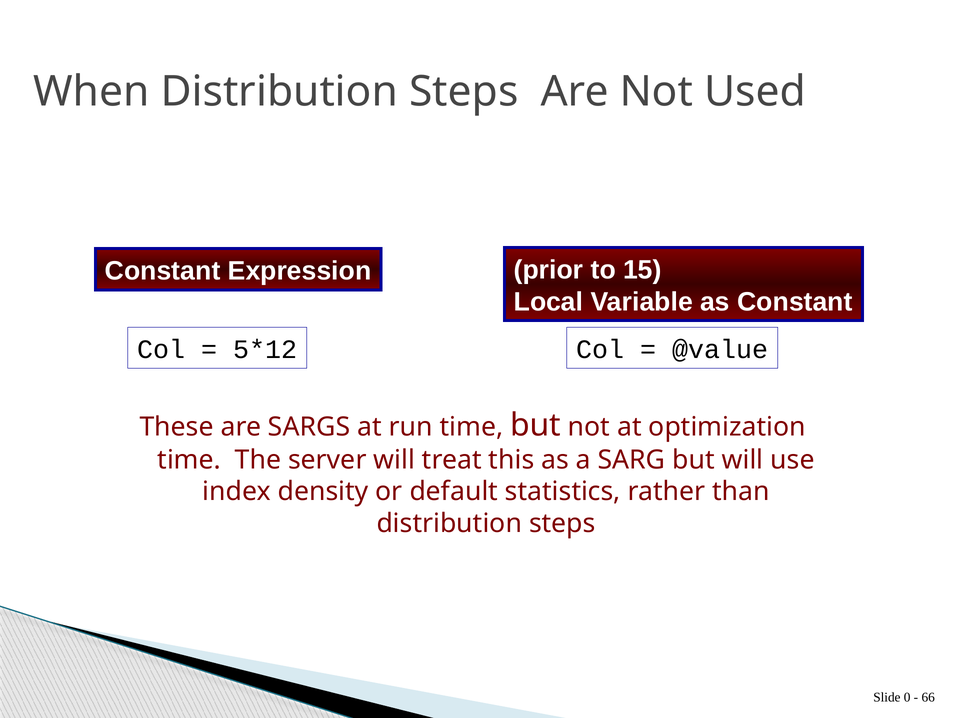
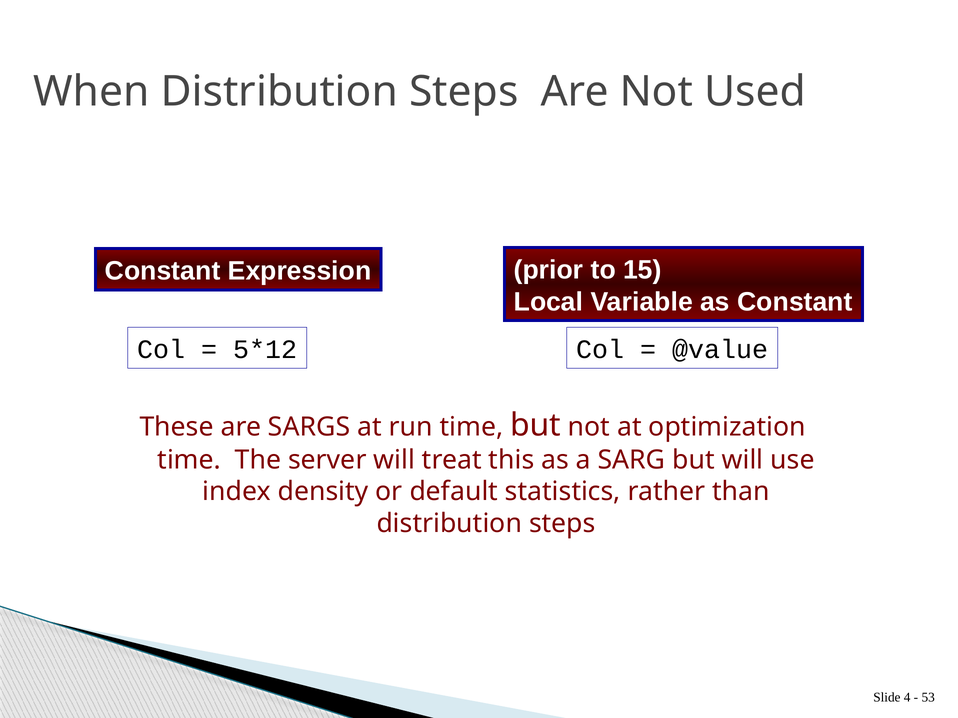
0: 0 -> 4 (907, 698)
66: 66 -> 53 (928, 698)
